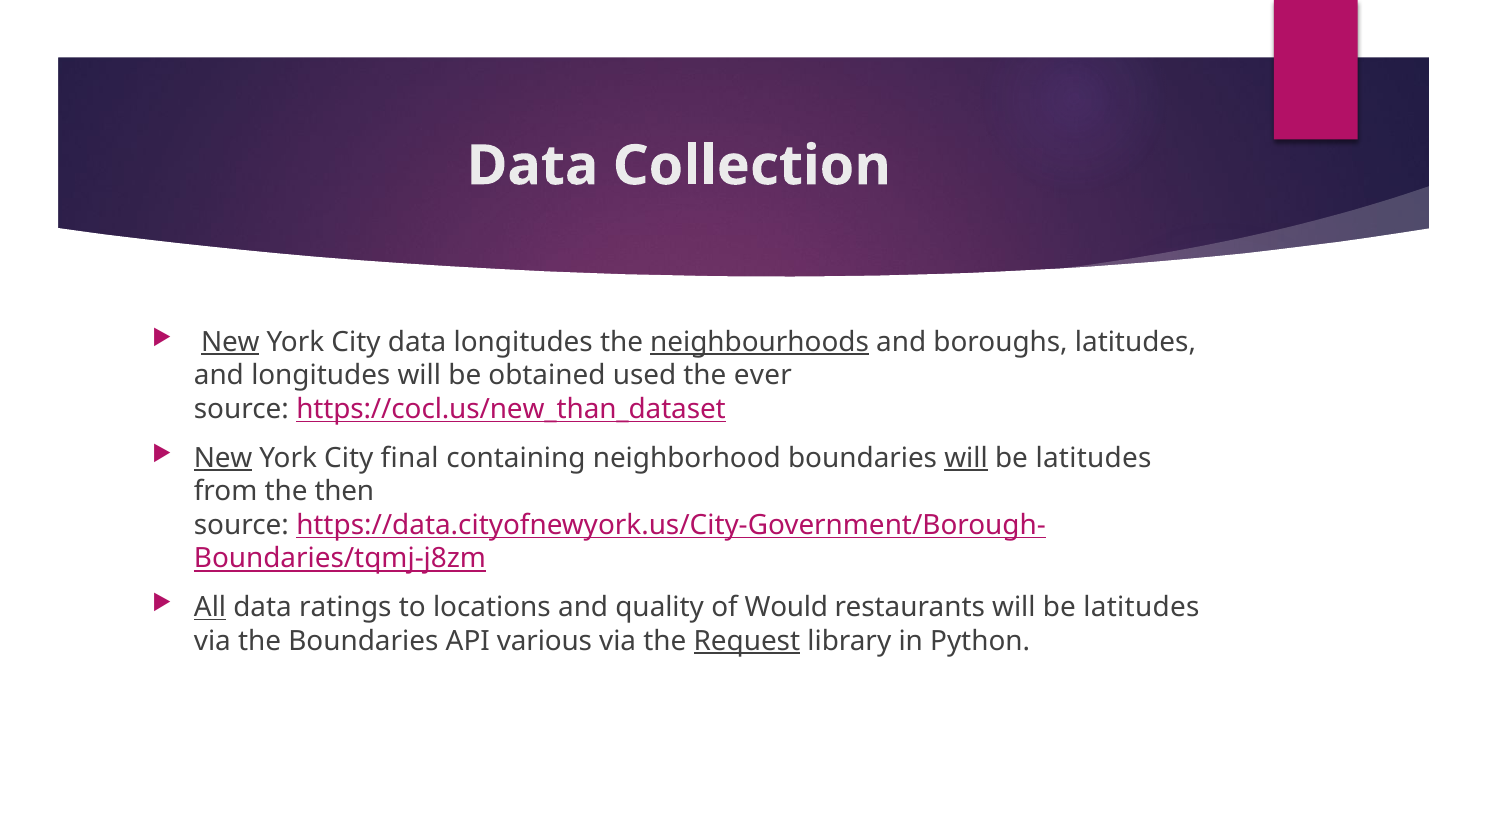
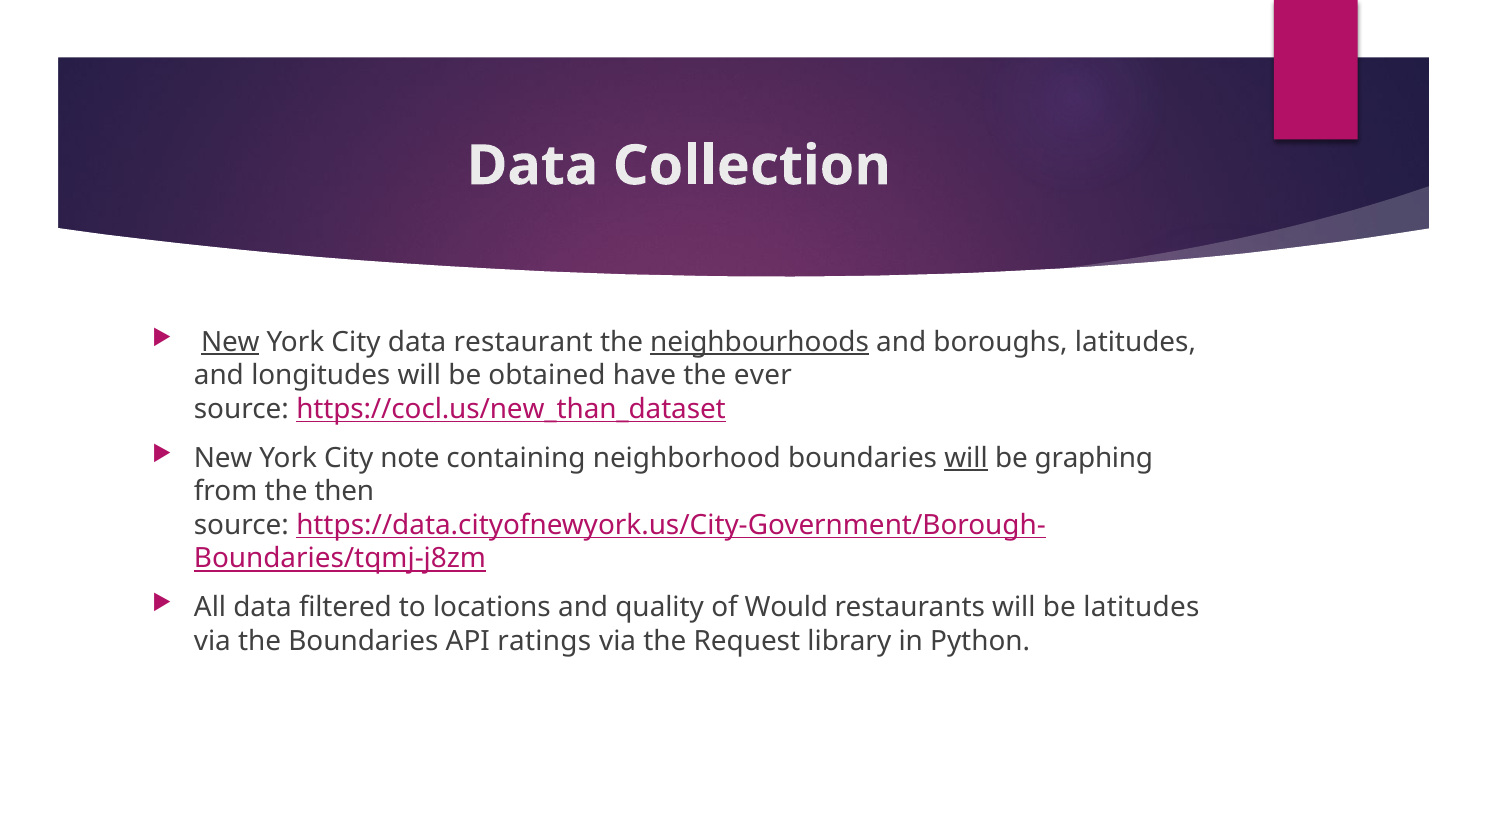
data longitudes: longitudes -> restaurant (523, 342)
used: used -> have (644, 376)
New underline: present -> none (223, 458)
final: final -> note (410, 458)
latitudes: latitudes -> graphing (1094, 458)
All underline: present -> none (210, 607)
ratings: ratings -> filtered (345, 607)
various: various -> ratings (544, 641)
Request underline: present -> none (747, 641)
